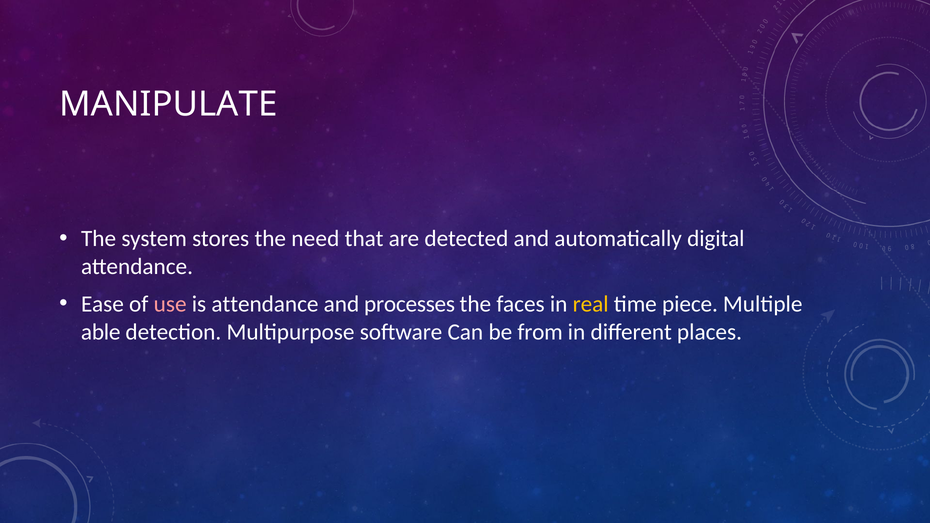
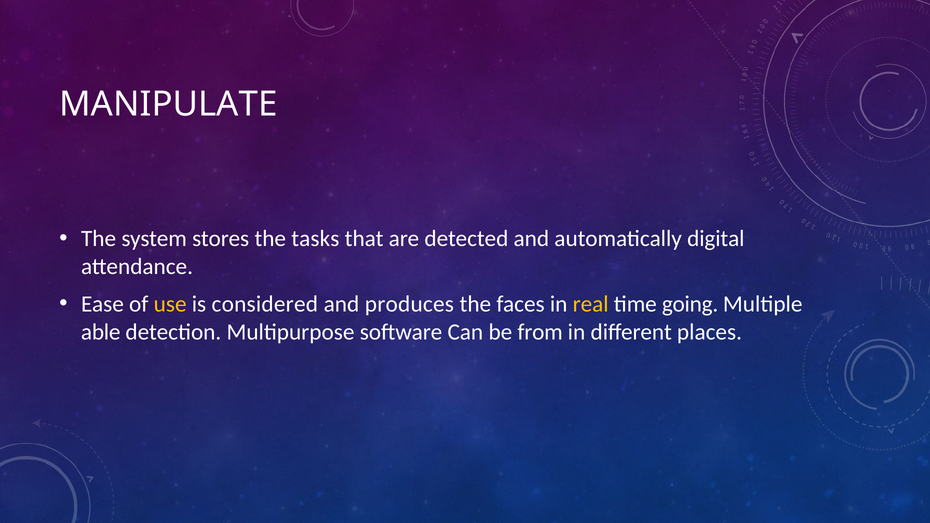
need: need -> tasks (315, 239)
use colour: pink -> yellow (170, 304)
is attendance: attendance -> considered (265, 304)
processes: processes -> produces (409, 304)
piece: piece -> going (690, 304)
